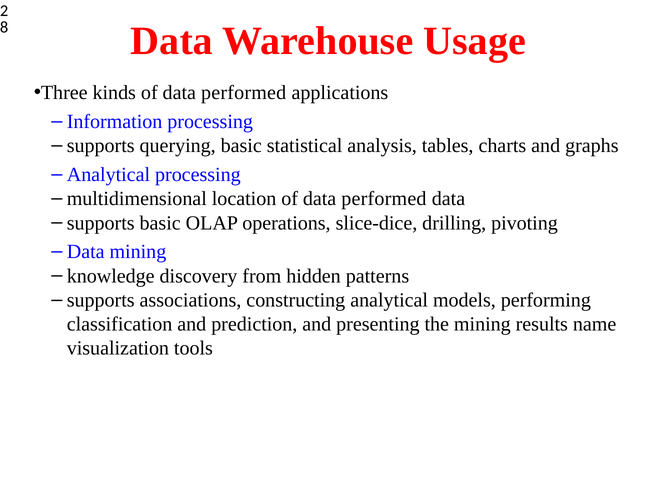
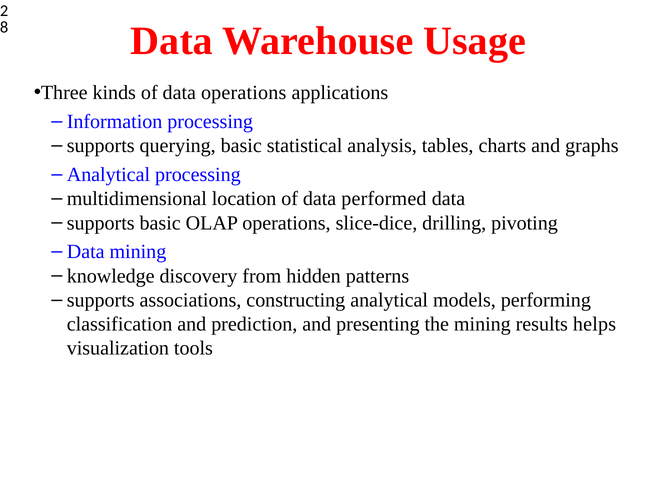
kinds of data performed: performed -> operations (244, 93)
name: name -> helps (594, 324)
